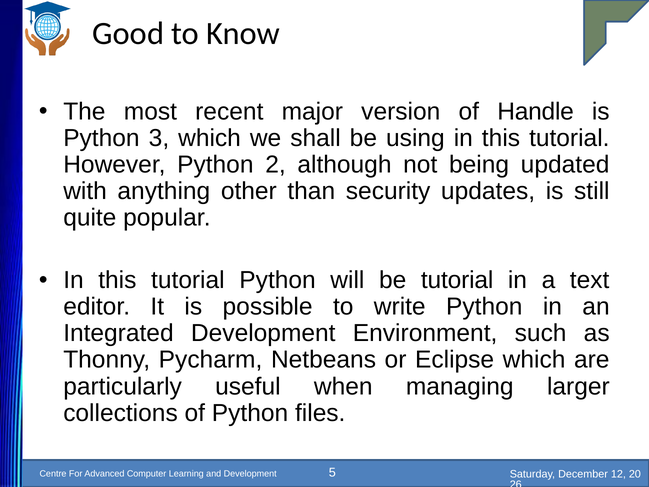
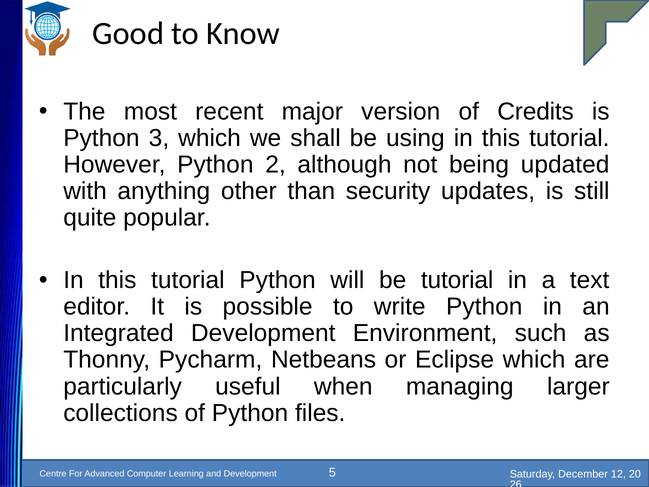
Handle: Handle -> Credits (536, 111)
